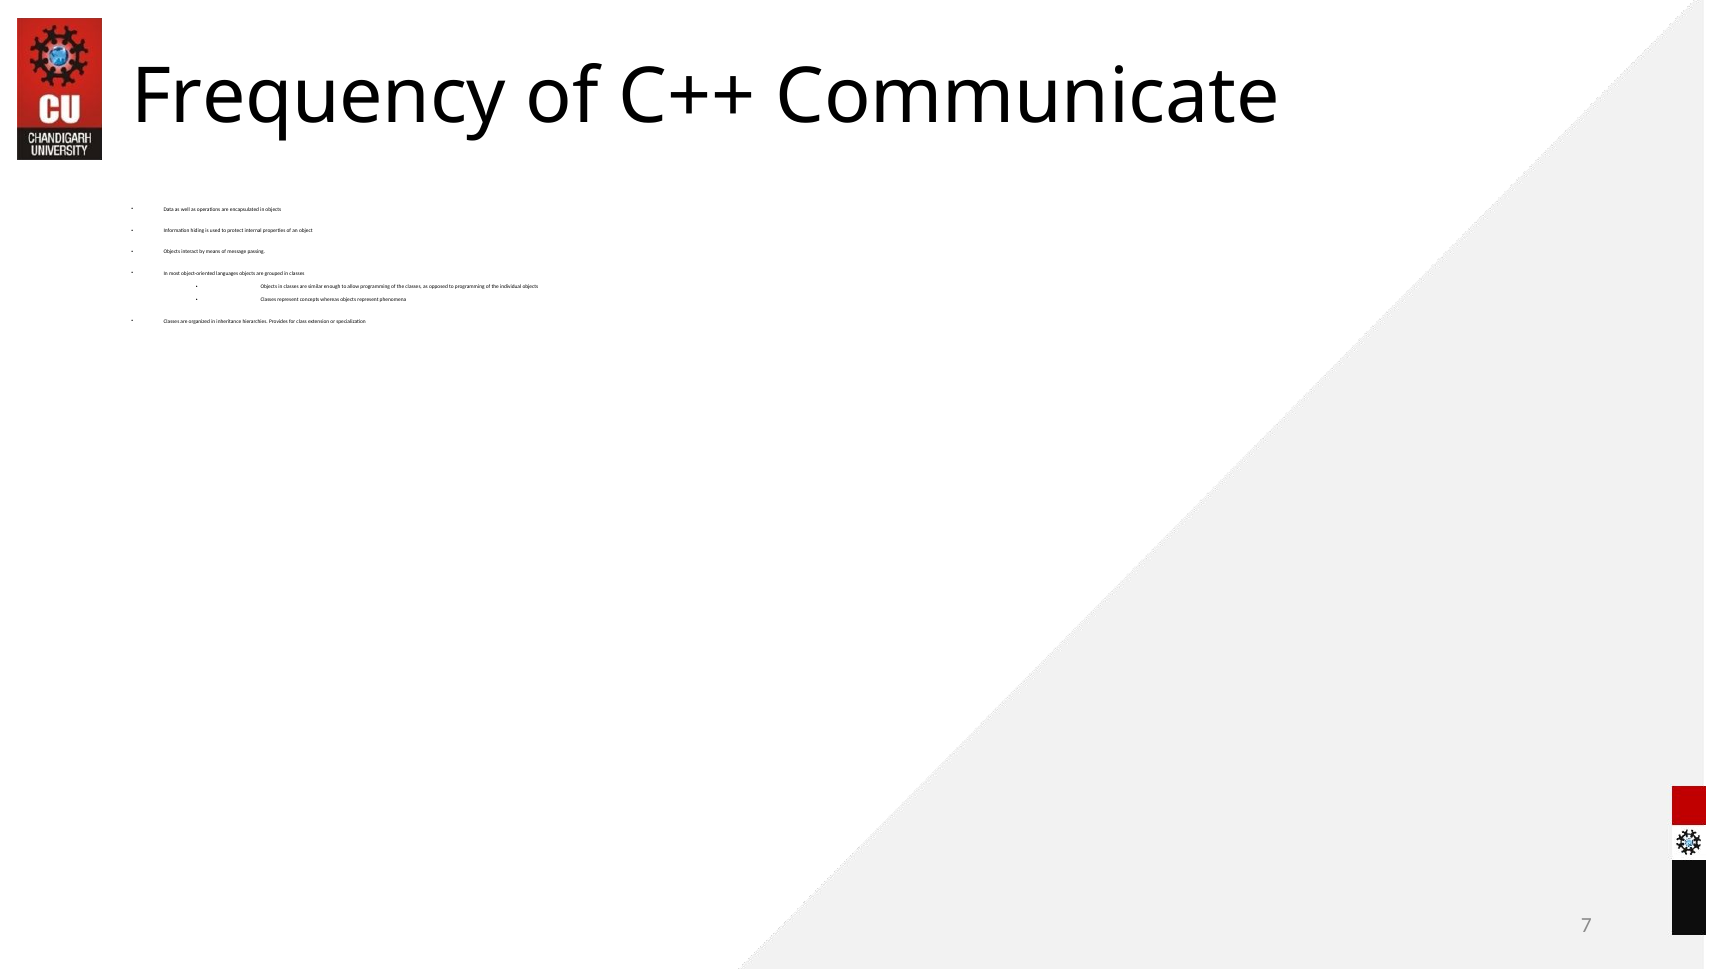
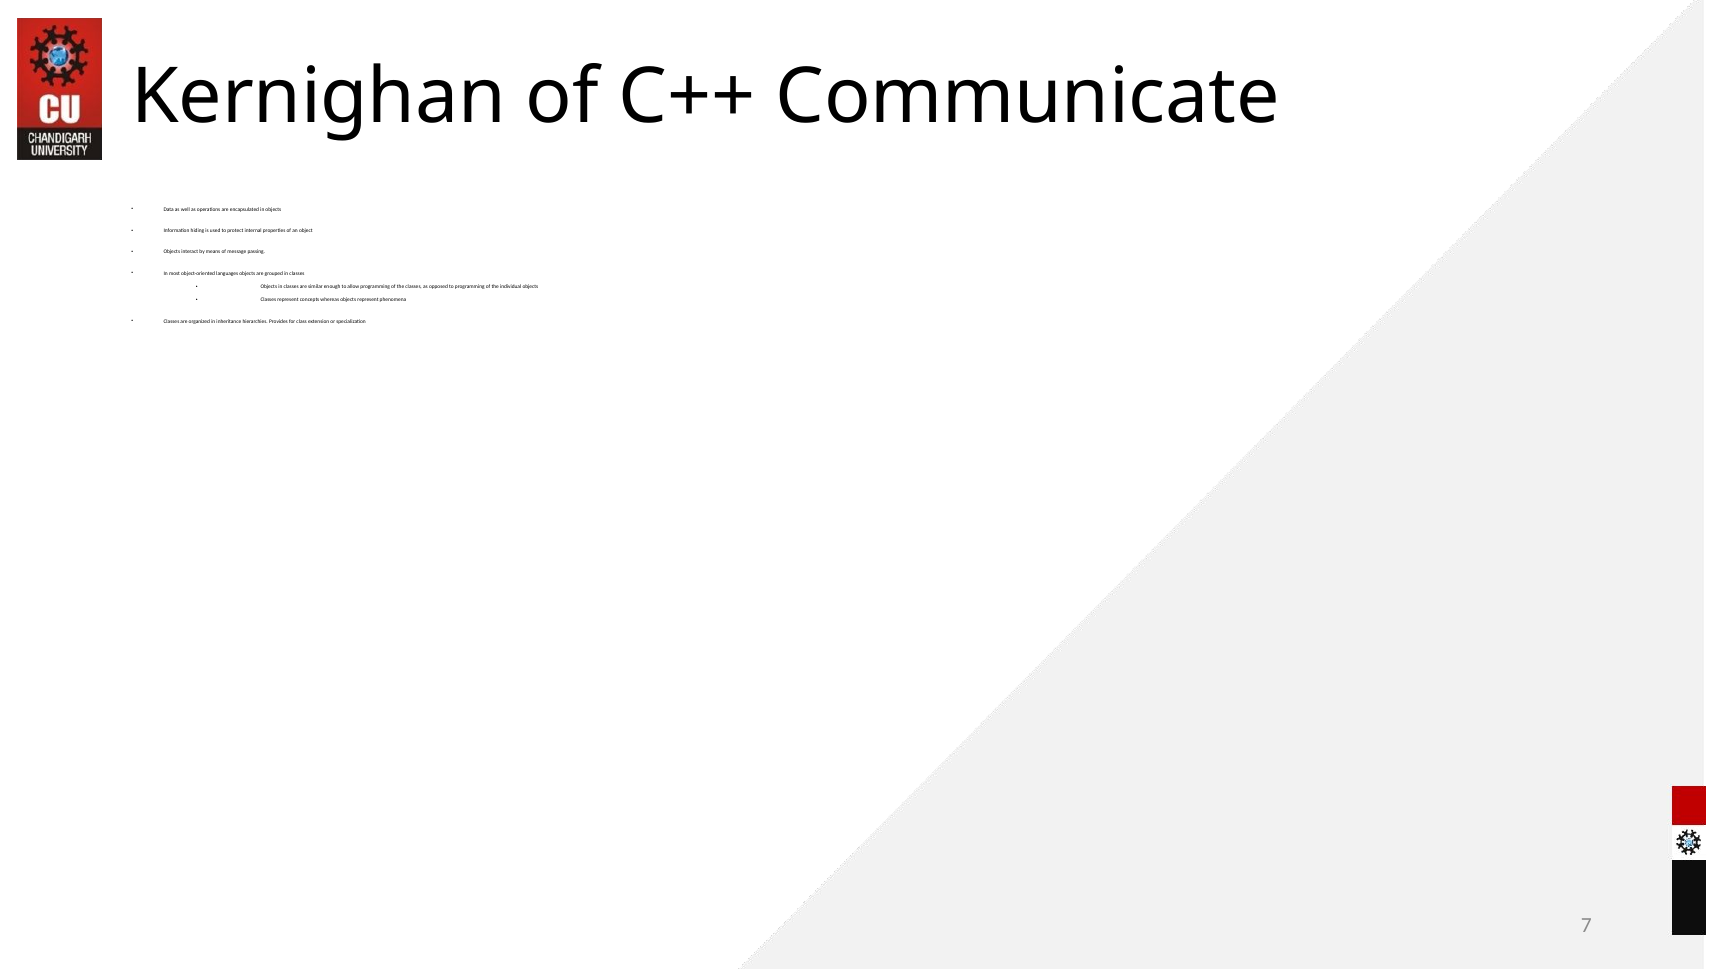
Frequency: Frequency -> Kernighan (319, 97)
